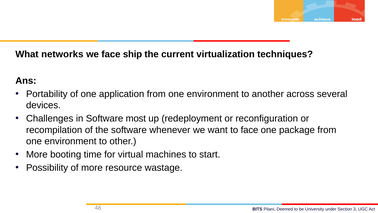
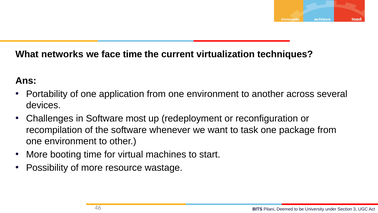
face ship: ship -> time (133, 54)
to face: face -> task (249, 130)
